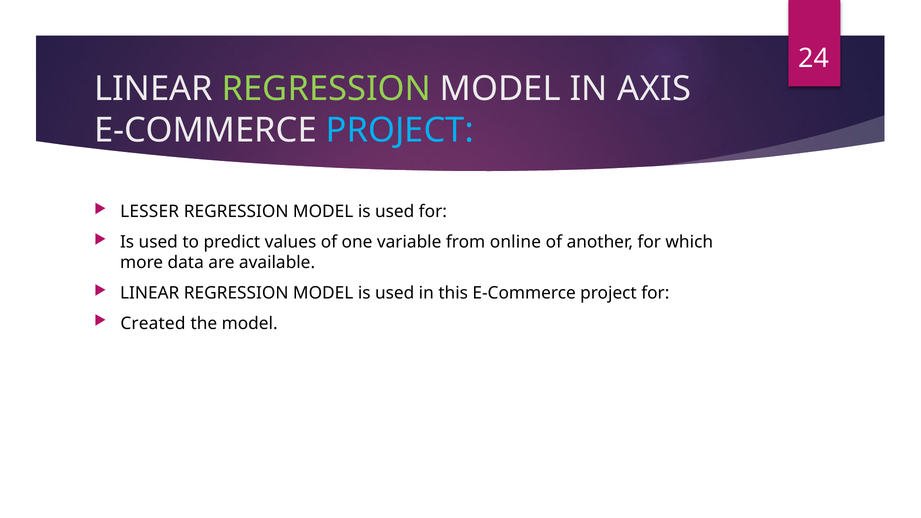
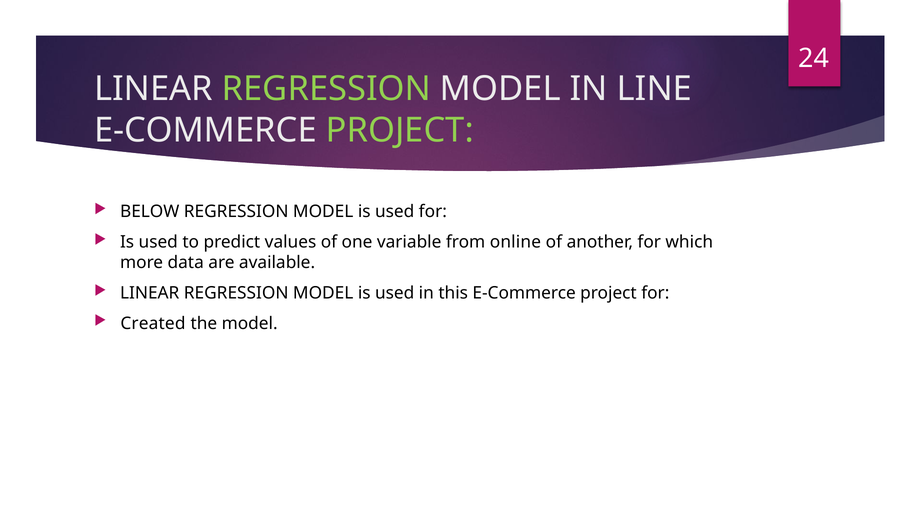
AXIS: AXIS -> LINE (654, 89)
PROJECT colour: light blue -> light green (400, 130)
LESSER: LESSER -> BELOW (150, 212)
